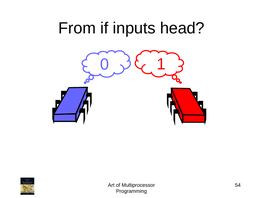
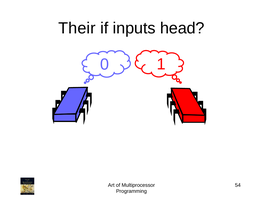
From: From -> Their (77, 28)
